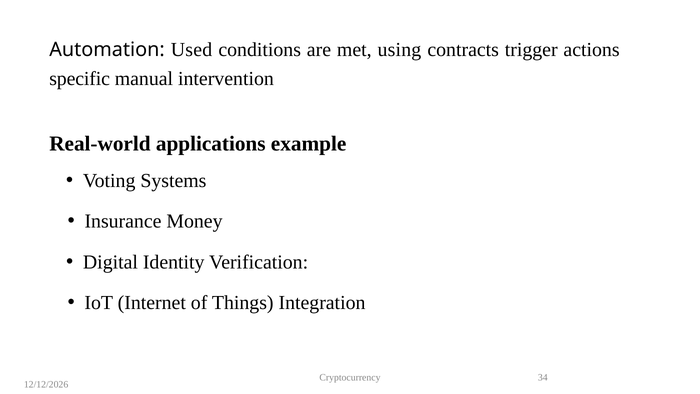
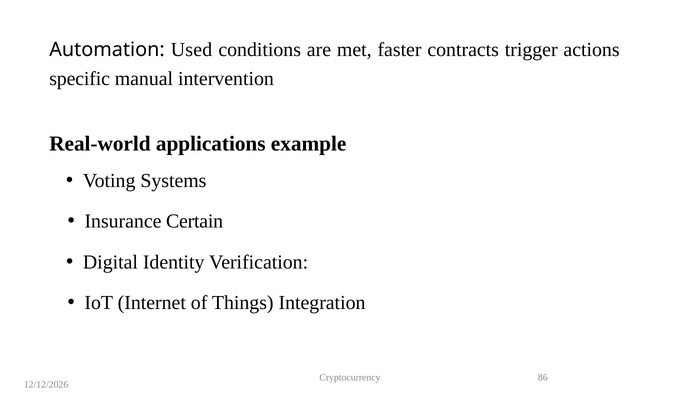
using: using -> faster (400, 50)
Money: Money -> Certain (195, 221)
34: 34 -> 86 (543, 377)
